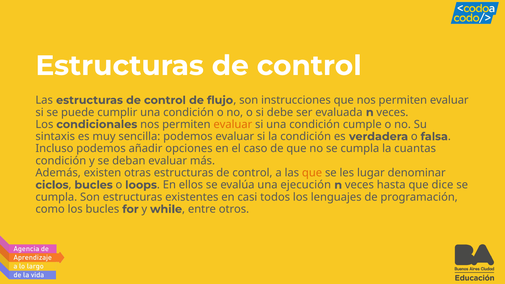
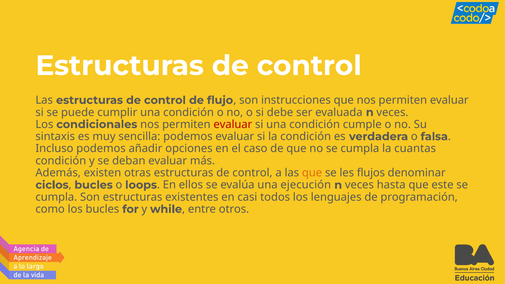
evaluar colour: orange -> red (233, 124)
lugar: lugar -> flujos (371, 173)
dice: dice -> este (442, 185)
